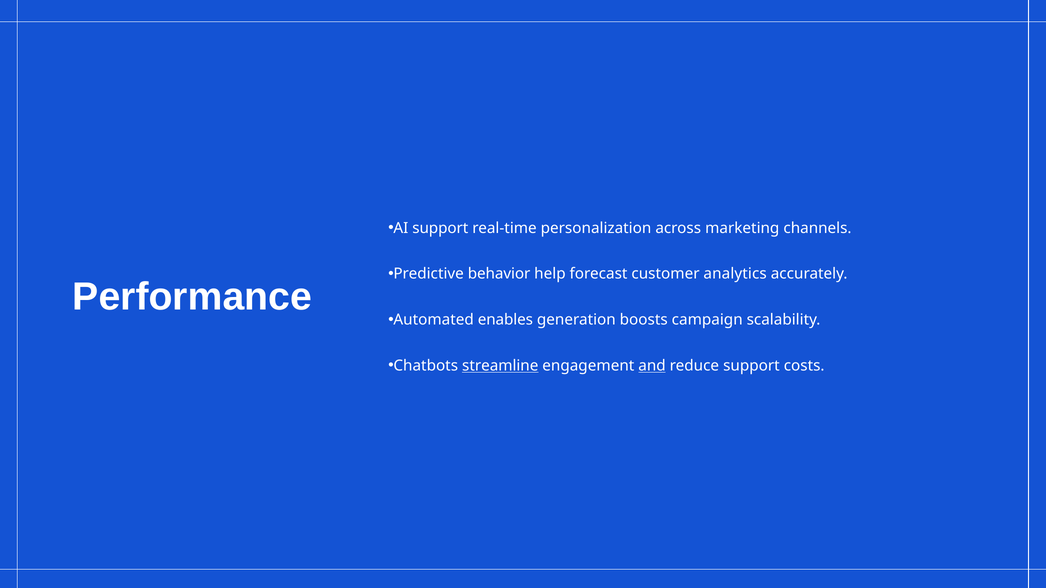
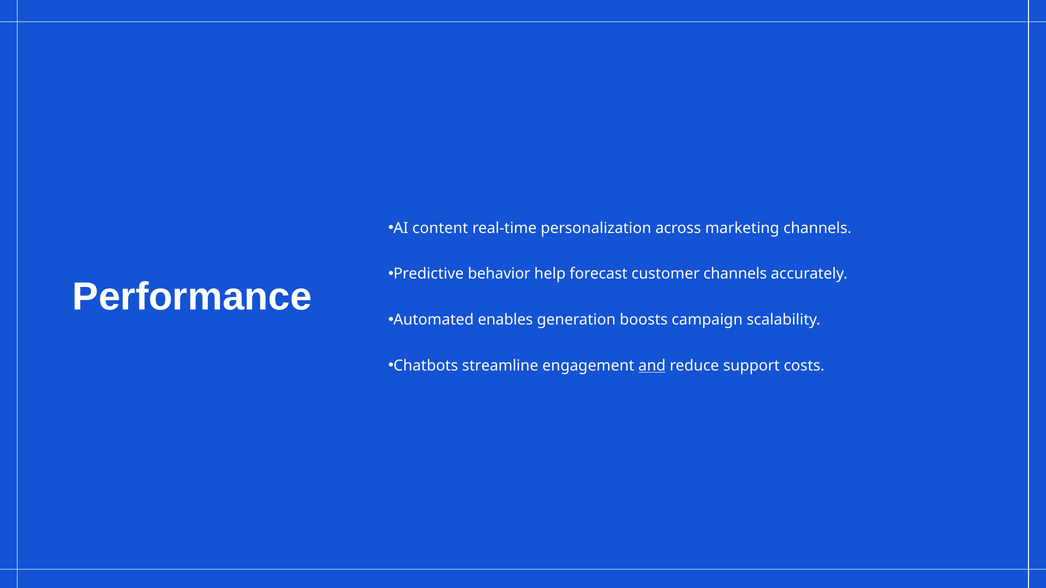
AI support: support -> content (440, 228)
customer analytics: analytics -> channels (735, 274)
streamline underline: present -> none (500, 366)
